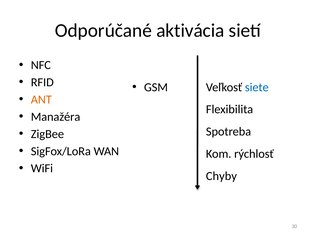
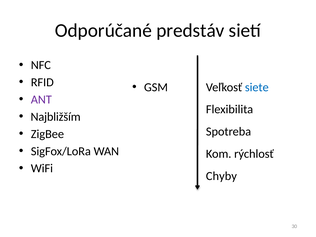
aktivácia: aktivácia -> predstáv (190, 31)
ANT colour: orange -> purple (41, 100)
Manažéra: Manažéra -> Najbližším (56, 117)
